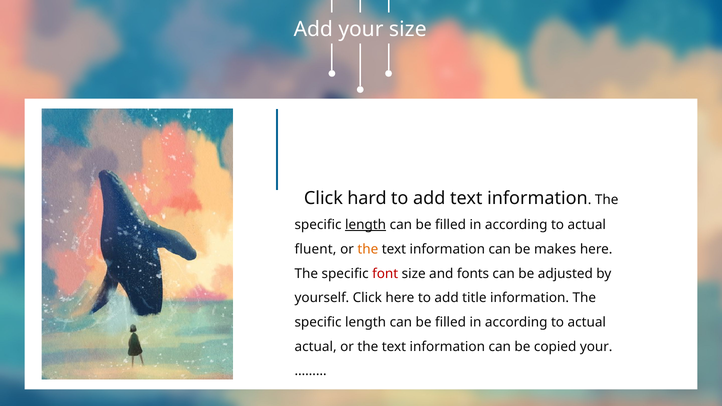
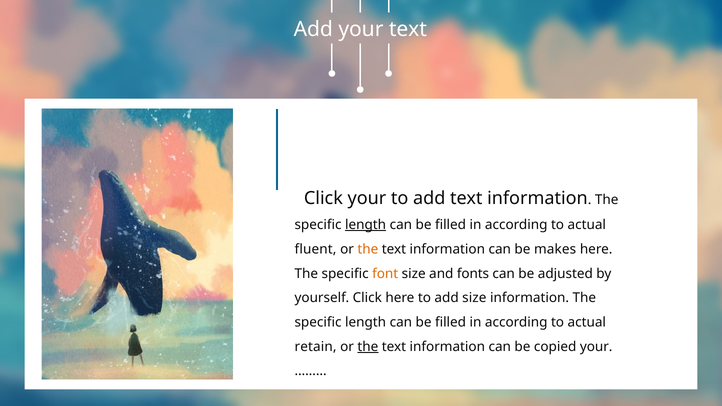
your size: size -> text (408, 29)
Click hard: hard -> your (367, 198)
font colour: red -> orange (385, 274)
add title: title -> size (474, 298)
actual: actual -> retain (316, 347)
the underline: none -> present (368, 347)
